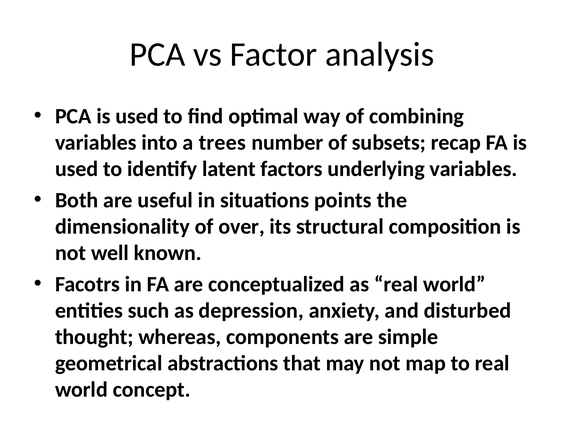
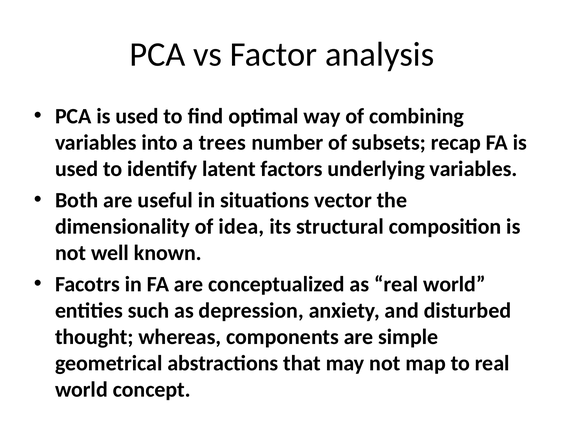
points: points -> vector (343, 200)
over: over -> idea (241, 227)
